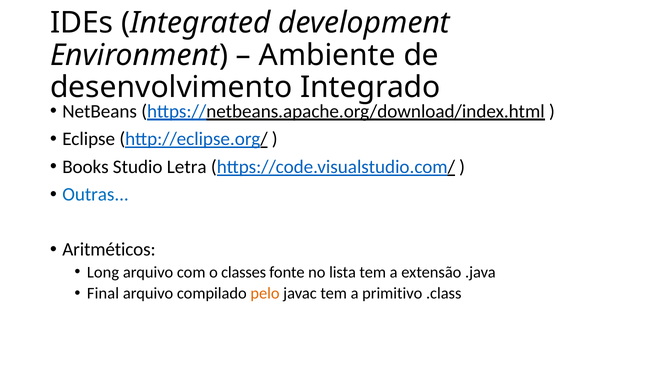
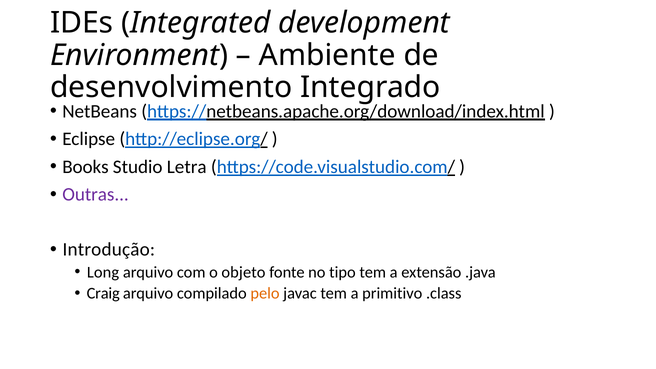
Outras colour: blue -> purple (96, 195)
Aritméticos: Aritméticos -> Introdução (109, 250)
classes: classes -> objeto (244, 272)
lista: lista -> tipo (342, 272)
Final: Final -> Craig (103, 293)
